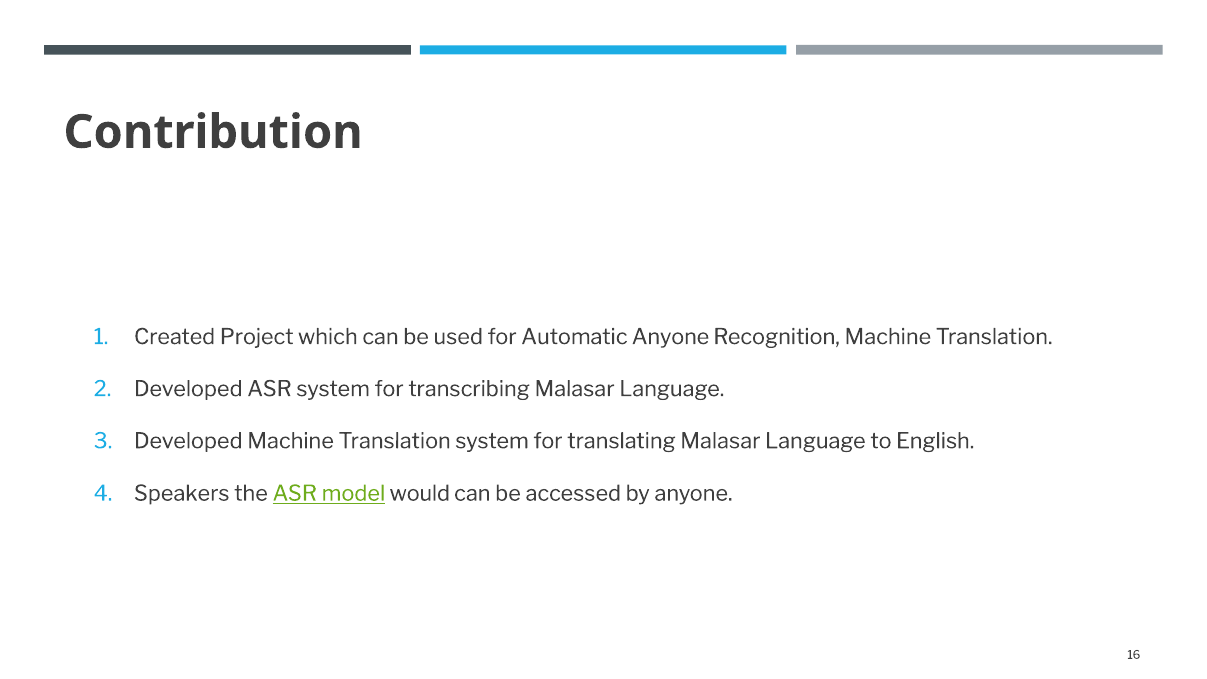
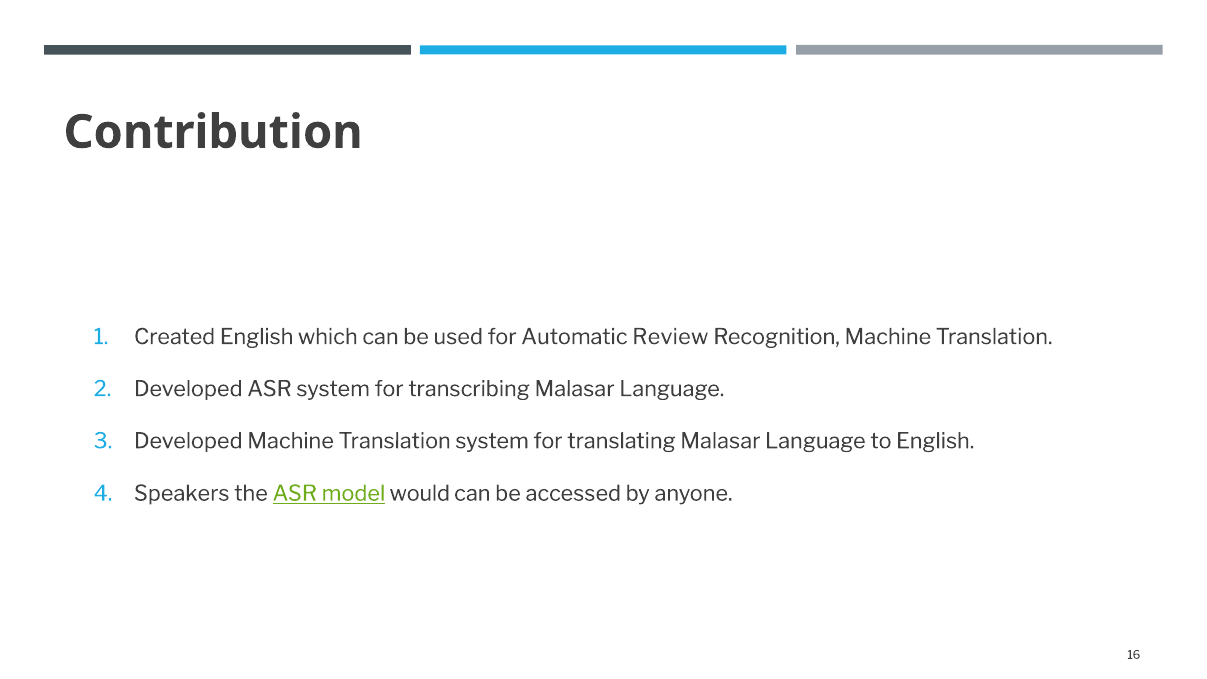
Created Project: Project -> English (257, 337)
Automatic Anyone: Anyone -> Review (670, 337)
